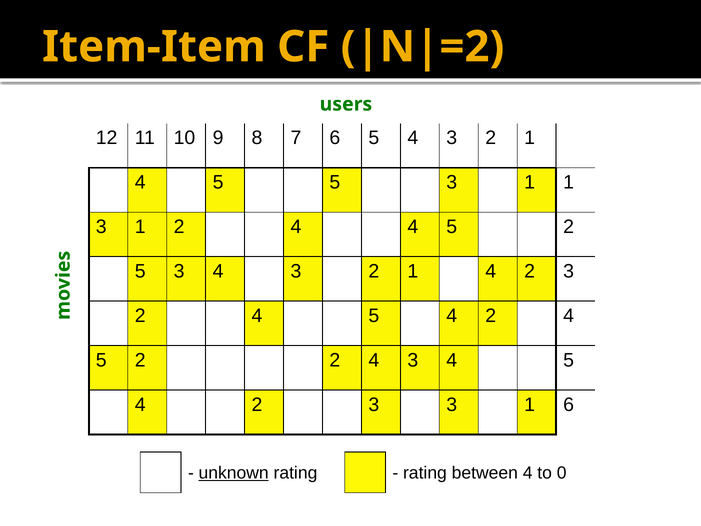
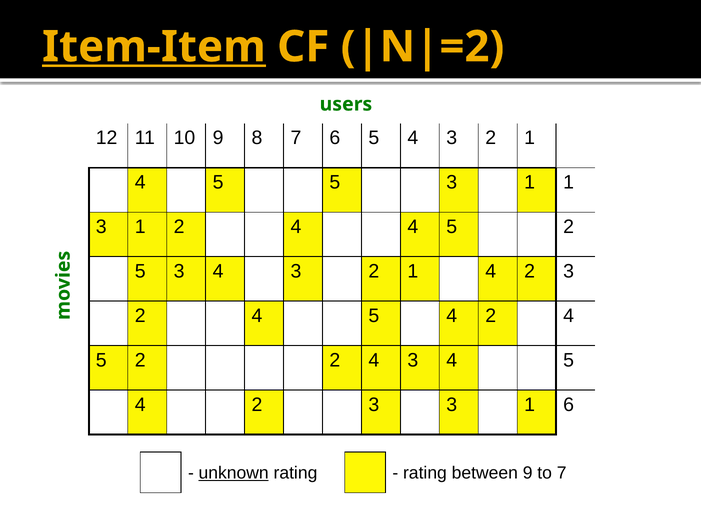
Item-Item underline: none -> present (154, 47)
between 4: 4 -> 9 (528, 473)
to 0: 0 -> 7 (562, 473)
